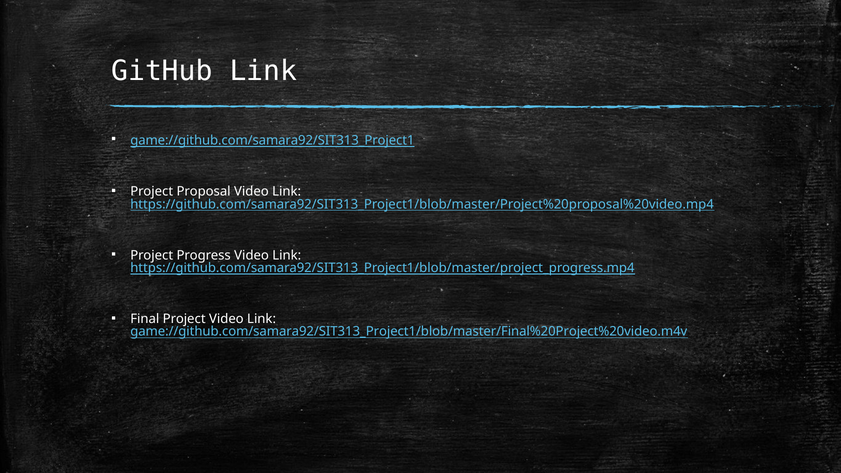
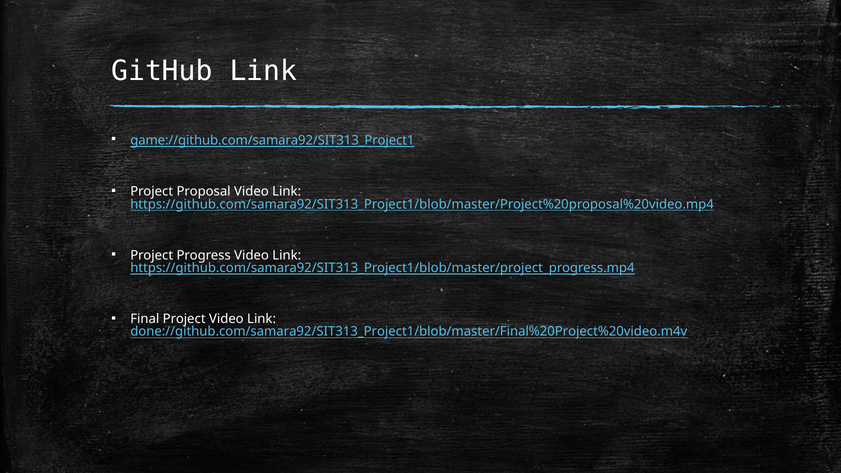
game://github.com/samara92/SIT313_Project1/blob/master/Final%20Project%20video.m4v: game://github.com/samara92/SIT313_Project1/blob/master/Final%20Project%20video.m4v -> done://github.com/samara92/SIT313_Project1/blob/master/Final%20Project%20video.m4v (409, 332)
